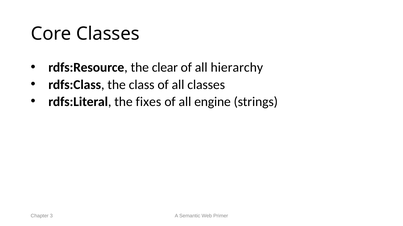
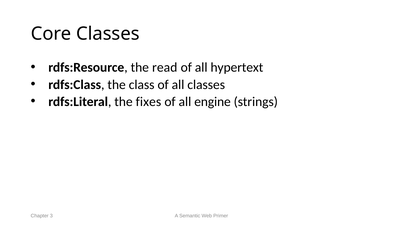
clear: clear -> read (165, 68)
hierarchy: hierarchy -> hypertext (237, 68)
